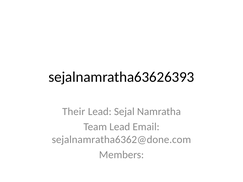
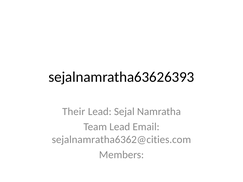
sejalnamratha6362@done.com: sejalnamratha6362@done.com -> sejalnamratha6362@cities.com (121, 140)
